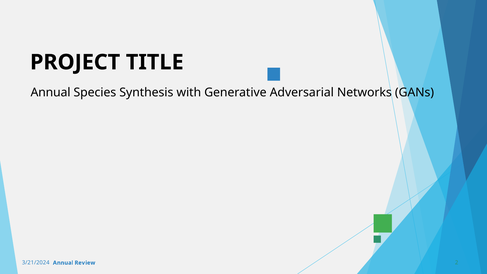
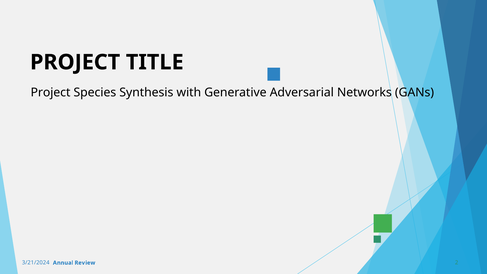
Annual: Annual -> Project (51, 92)
